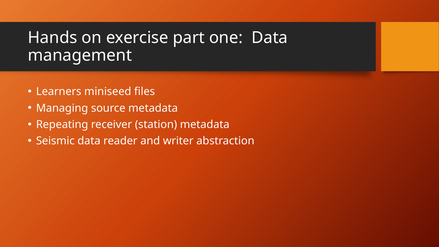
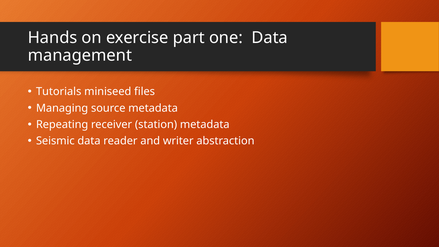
Learners: Learners -> Tutorials (59, 92)
